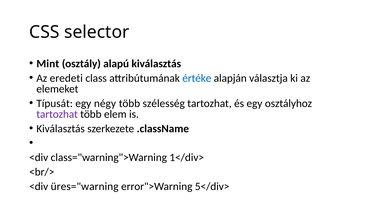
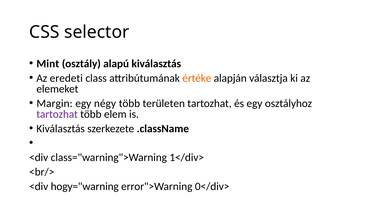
értéke colour: blue -> orange (197, 78)
Típusát: Típusát -> Margin (55, 104)
szélesség: szélesség -> területen (164, 104)
üres="warning: üres="warning -> hogy="warning (85, 187)
5</div>: 5</div> -> 0</div> (212, 187)
